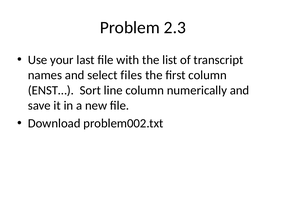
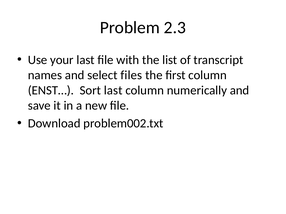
Sort line: line -> last (113, 91)
